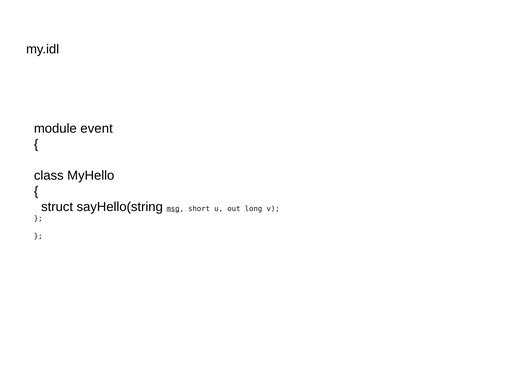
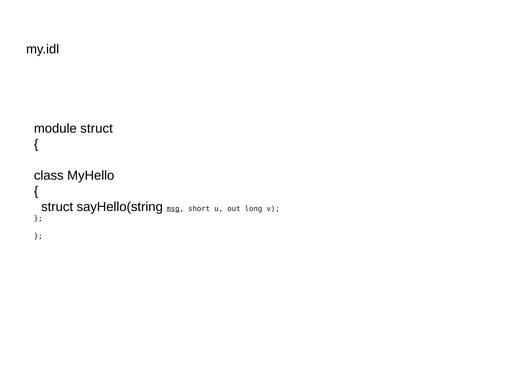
module event: event -> struct (97, 129)
